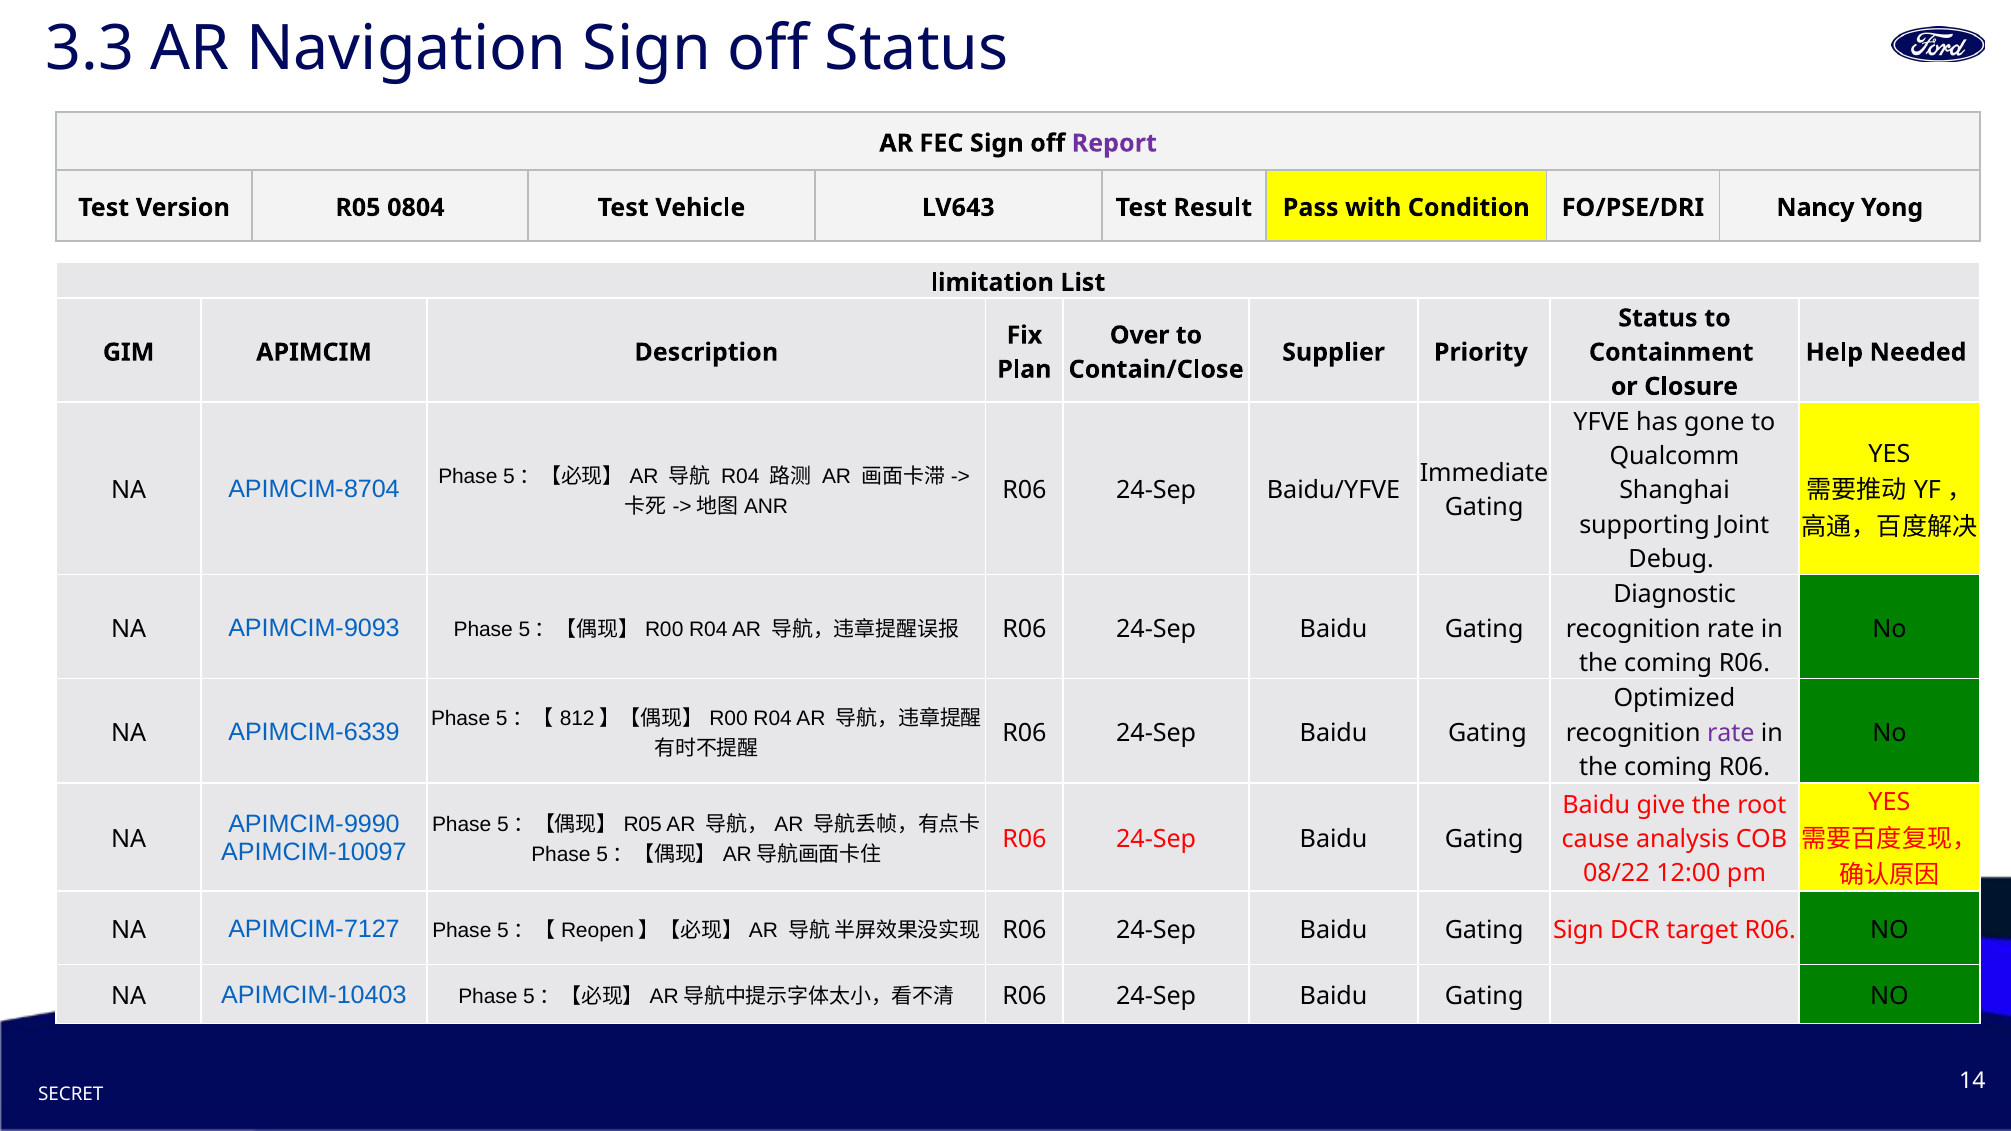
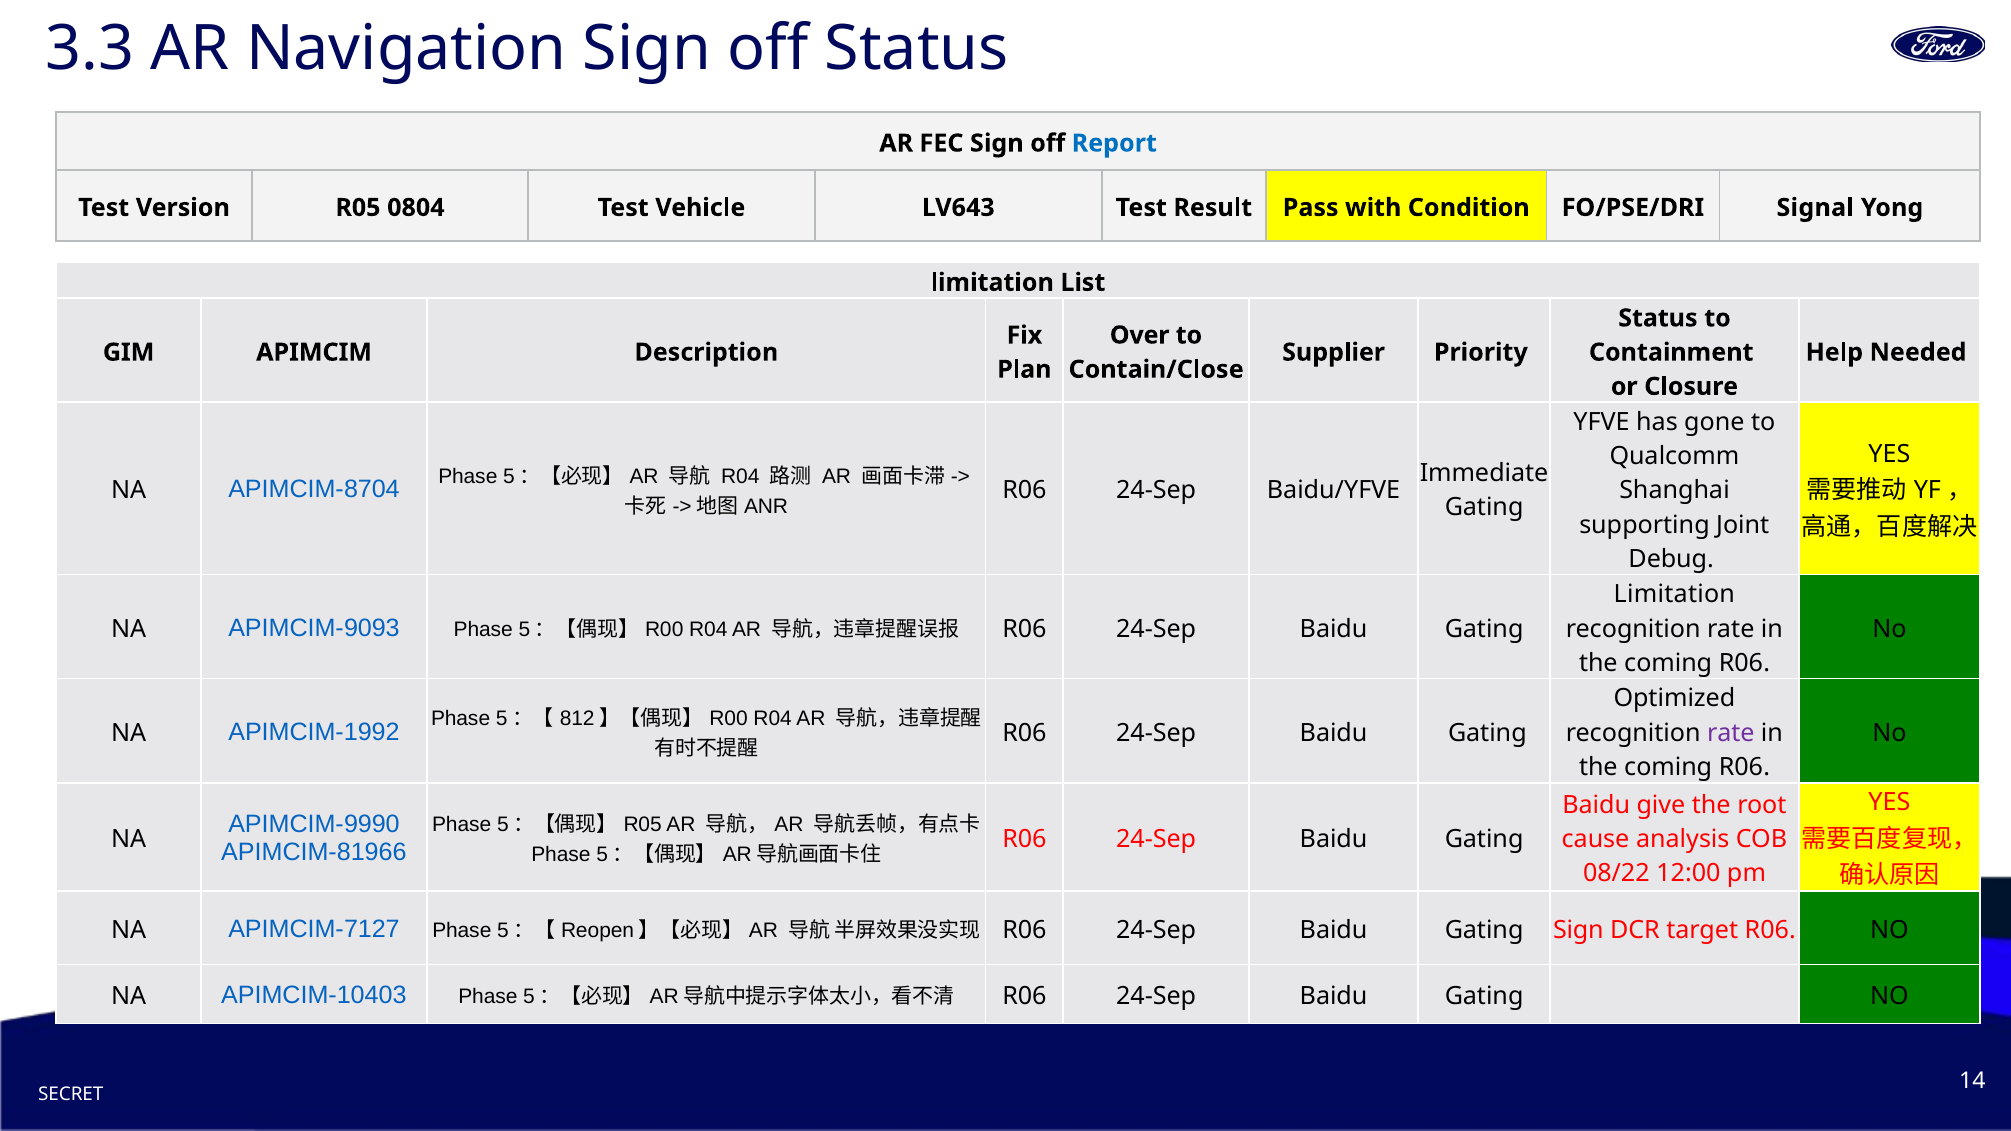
Report colour: purple -> blue (1114, 143)
Nancy: Nancy -> Signal (1815, 208)
Diagnostic: Diagnostic -> Limitation (1674, 595)
APIMCIM-6339: APIMCIM-6339 -> APIMCIM-1992 (314, 732)
APIMCIM-10097: APIMCIM-10097 -> APIMCIM-81966 (314, 852)
